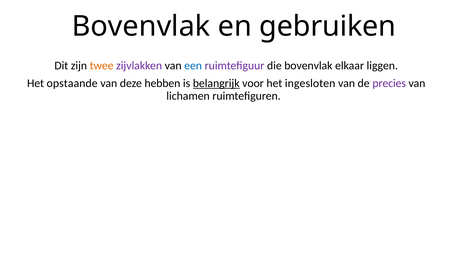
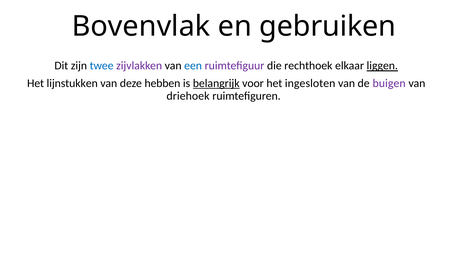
twee colour: orange -> blue (102, 66)
die bovenvlak: bovenvlak -> rechthoek (308, 66)
liggen underline: none -> present (382, 66)
opstaande: opstaande -> lijnstukken (72, 83)
precies: precies -> buigen (389, 83)
lichamen: lichamen -> driehoek (188, 96)
